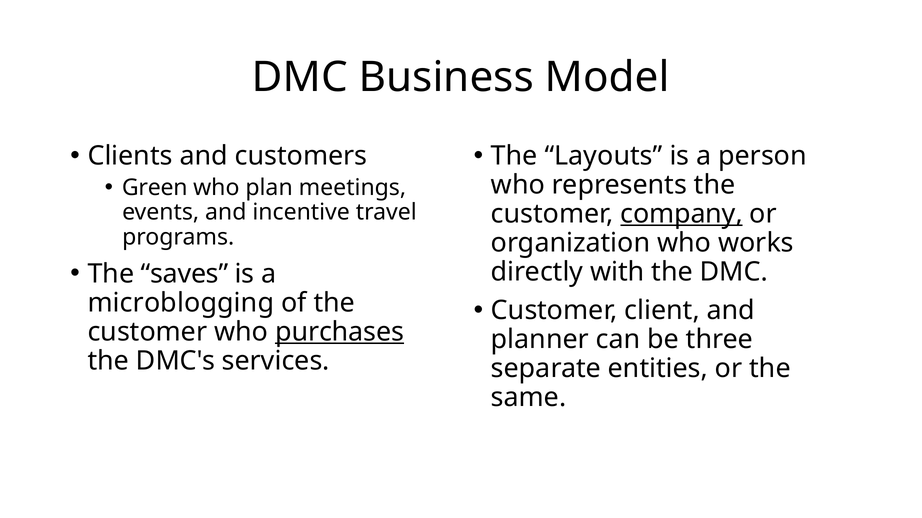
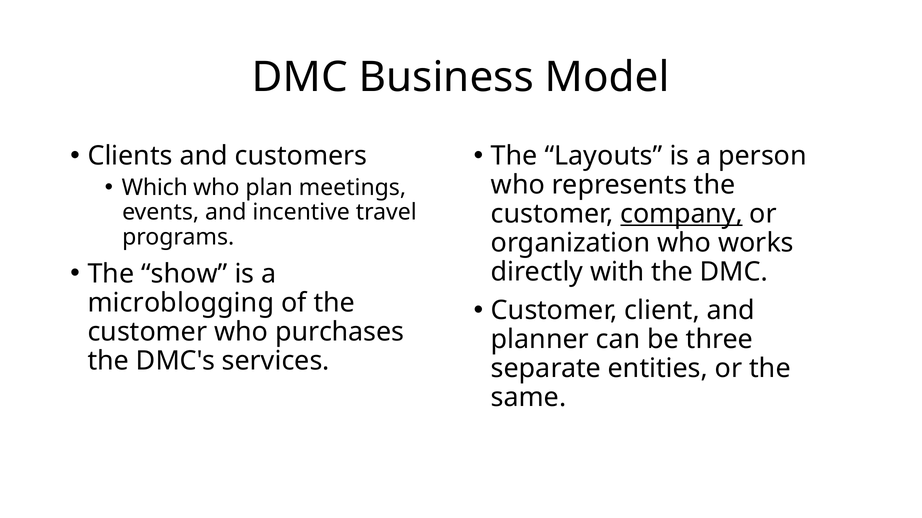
Green: Green -> Which (155, 188)
saves: saves -> show (184, 274)
purchases underline: present -> none (340, 332)
